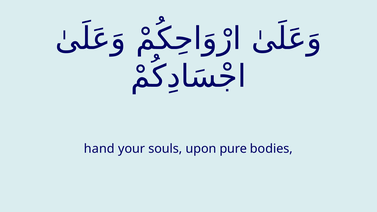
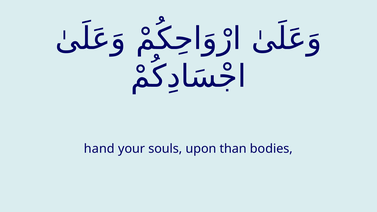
pure: pure -> than (233, 149)
